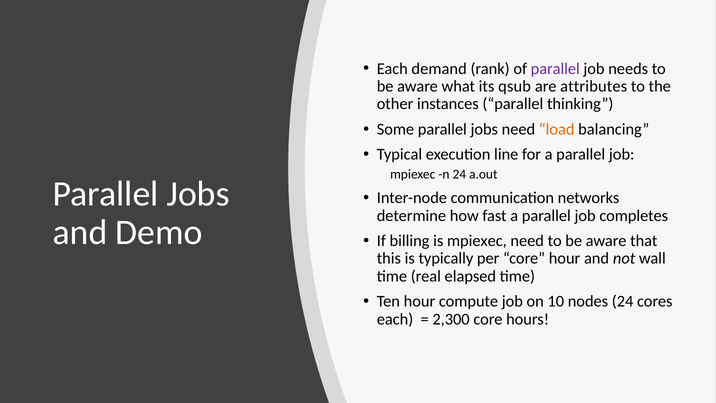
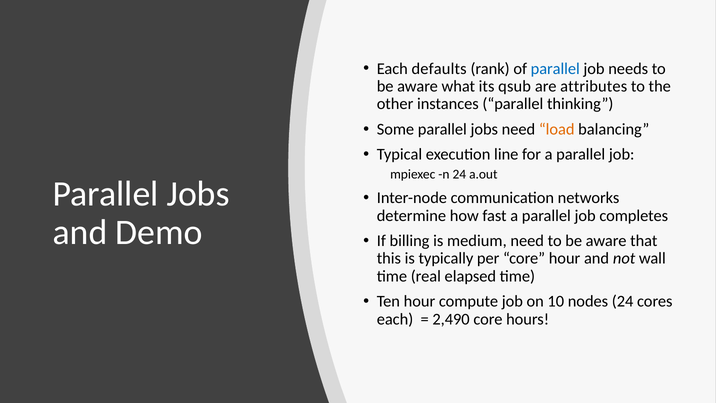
demand: demand -> defaults (439, 69)
parallel colour: purple -> blue (555, 69)
is mpiexec: mpiexec -> medium (477, 241)
2,300: 2,300 -> 2,490 (451, 319)
